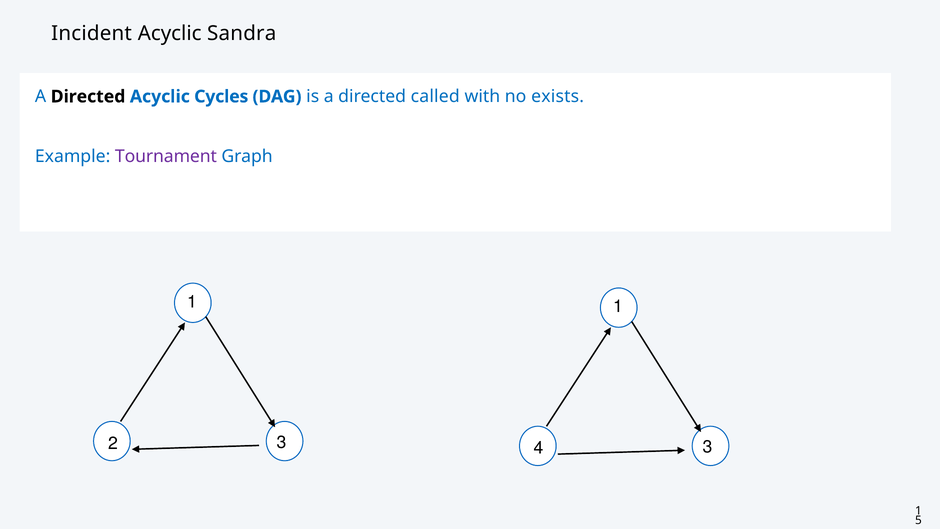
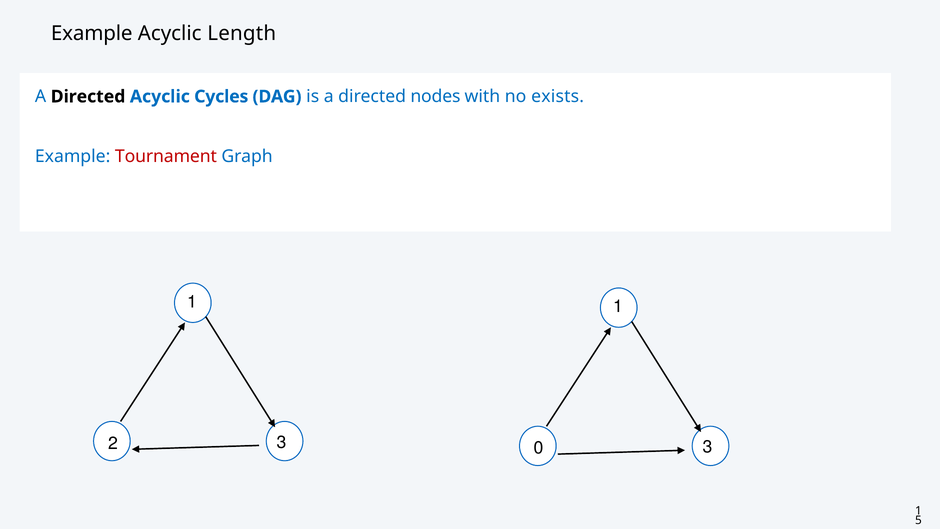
Incident: Incident -> Example (92, 33)
Sandra: Sandra -> Length (242, 33)
called: called -> nodes (435, 97)
Tournament colour: purple -> red (166, 156)
4: 4 -> 0 (539, 448)
